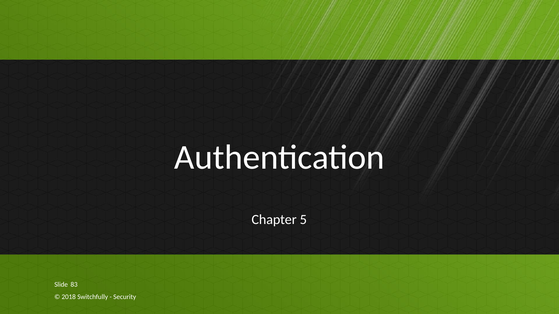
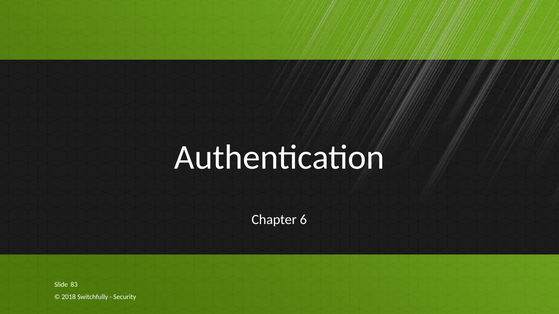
5: 5 -> 6 (303, 220)
